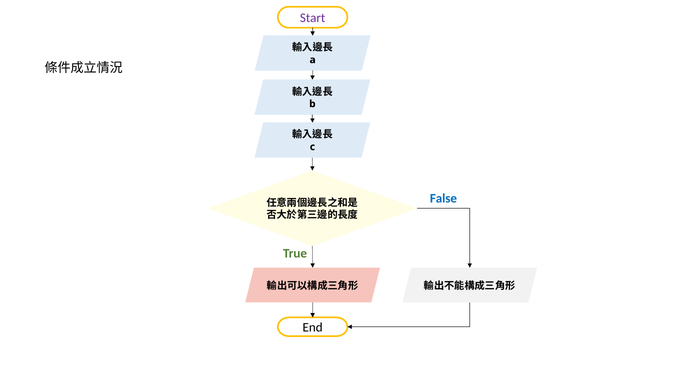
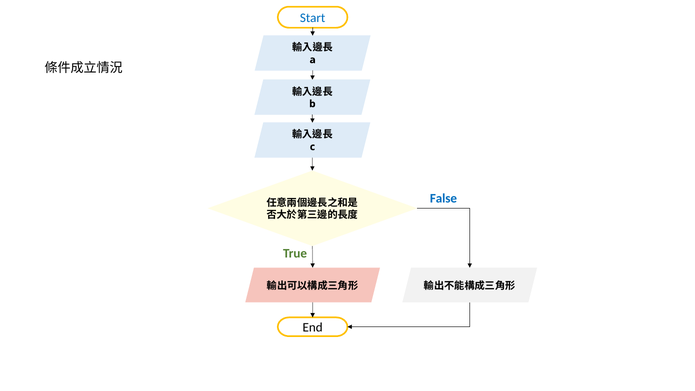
Start colour: purple -> blue (313, 18)
